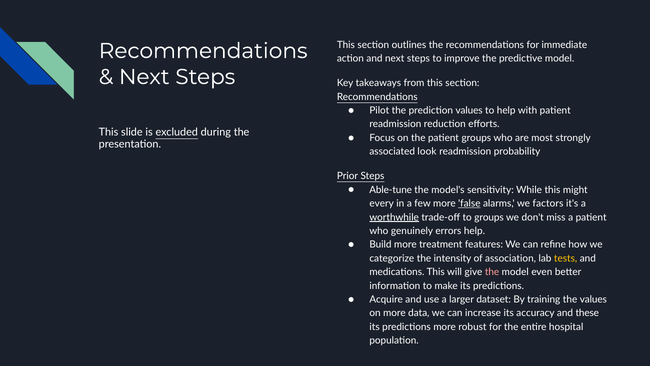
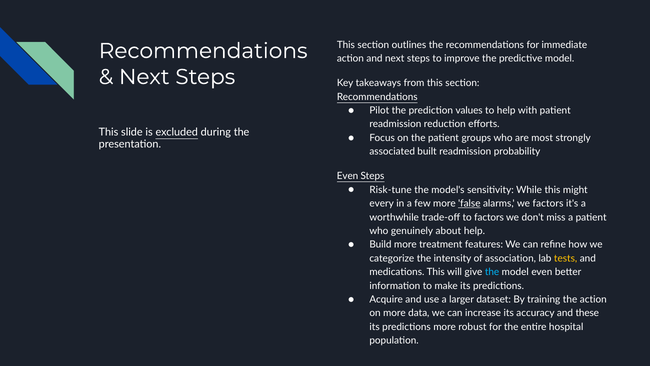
look: look -> built (427, 151)
Prior: Prior -> Even (348, 176)
Able-tune: Able-tune -> Risk-tune (391, 190)
worthwhile underline: present -> none (394, 217)
to groups: groups -> factors (489, 217)
errors: errors -> about (448, 231)
the colour: pink -> light blue (492, 272)
the values: values -> action (593, 299)
